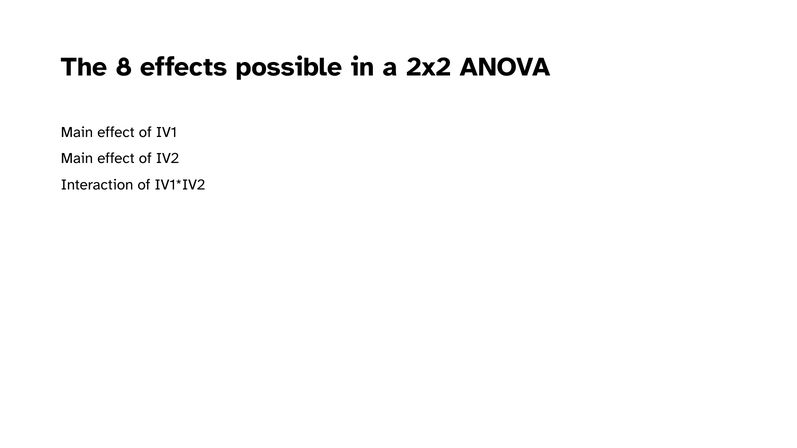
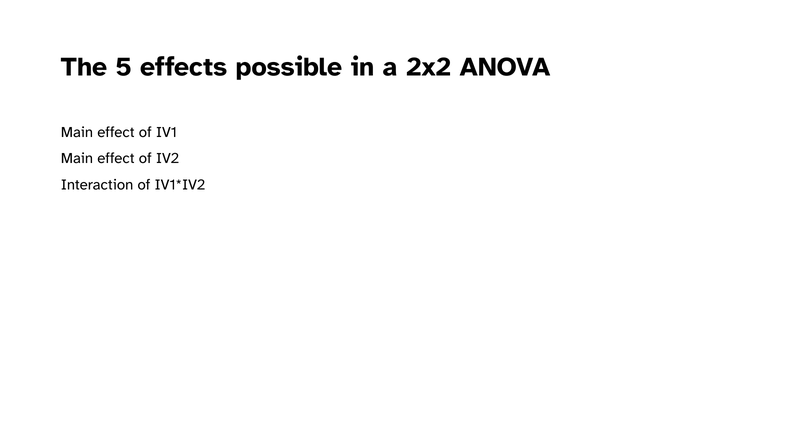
8: 8 -> 5 (124, 67)
